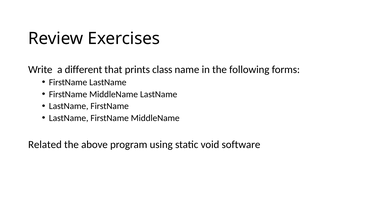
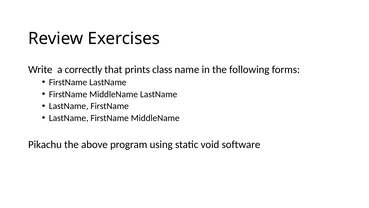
different: different -> correctly (83, 69)
Related: Related -> Pikachu (45, 144)
